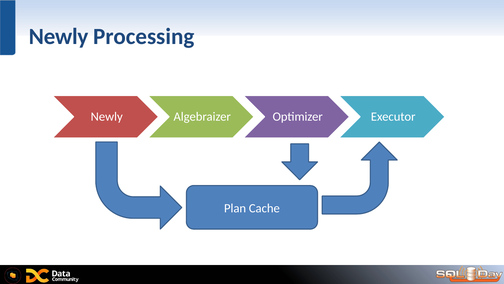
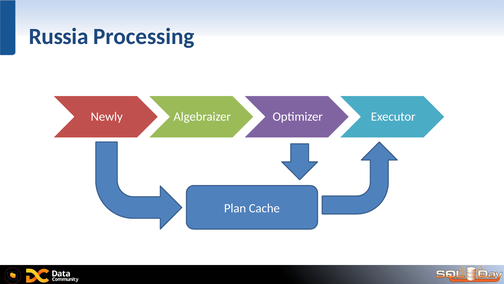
Newly: Newly -> Russia (59, 37)
